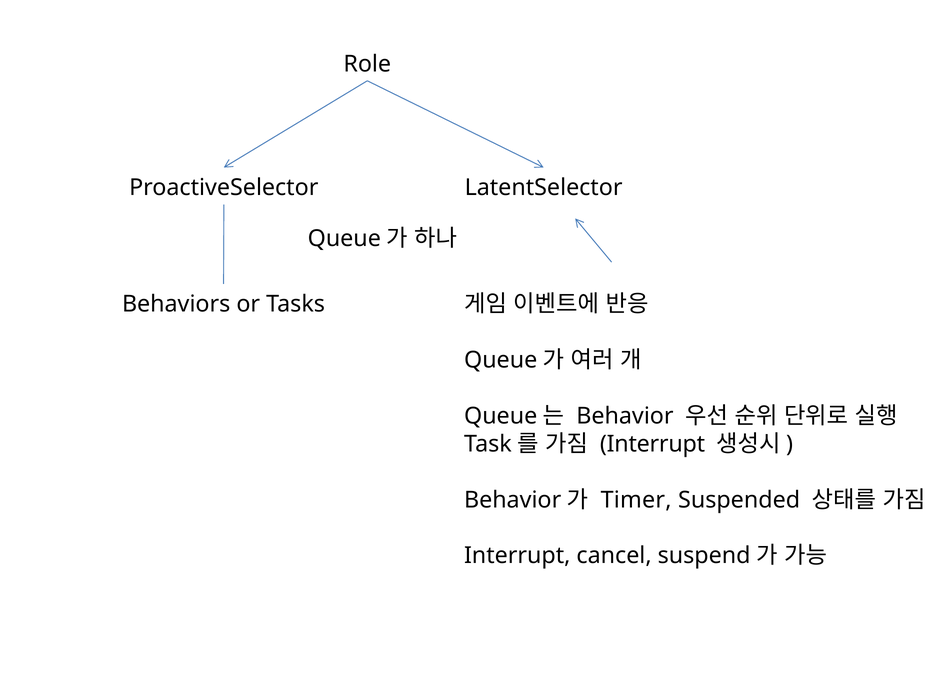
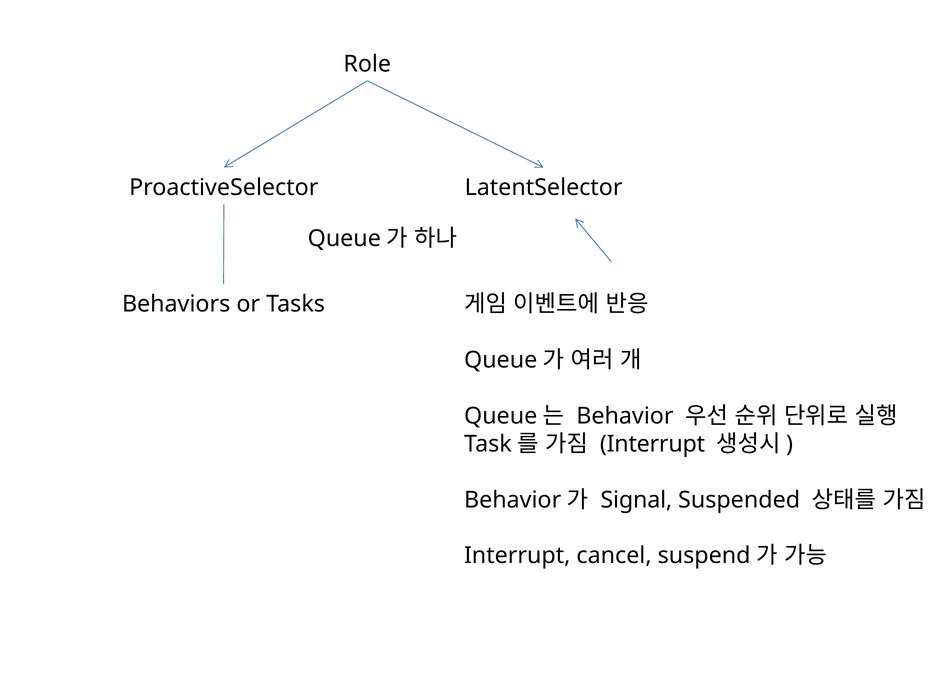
Timer: Timer -> Signal (636, 500)
